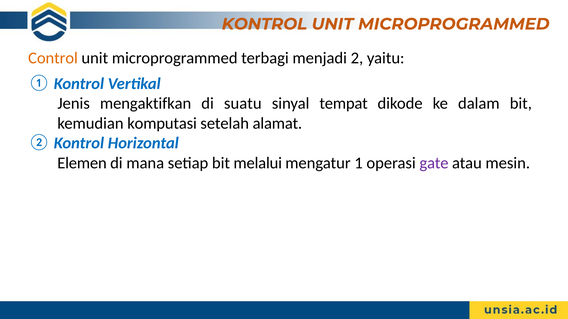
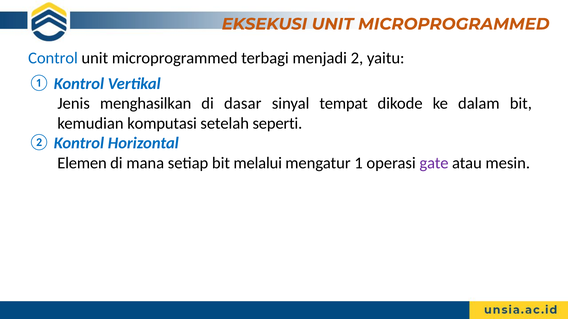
KONTROL: KONTROL -> EKSEKUSI (264, 24)
Control colour: orange -> blue (53, 58)
mengaktifkan: mengaktifkan -> menghasilkan (146, 104)
suatu: suatu -> dasar (243, 104)
alamat: alamat -> seperti (277, 123)
